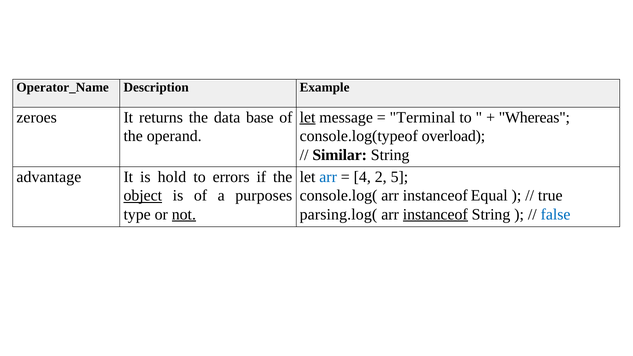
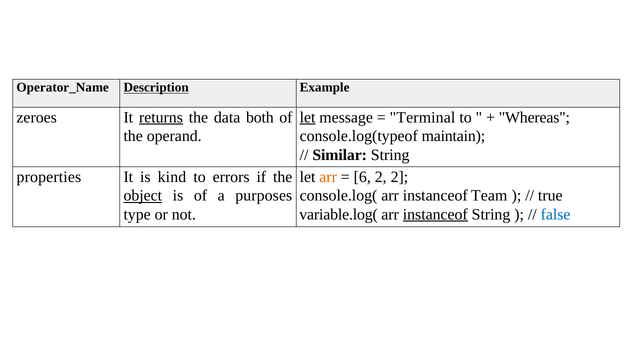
Description underline: none -> present (156, 88)
returns underline: none -> present (161, 117)
base: base -> both (260, 117)
overload: overload -> maintain (453, 136)
advantage: advantage -> properties (49, 177)
hold: hold -> kind (172, 177)
arr colour: blue -> orange (328, 177)
4: 4 -> 6 (362, 177)
2 5: 5 -> 2 (399, 177)
Equal: Equal -> Team (489, 196)
not underline: present -> none (184, 214)
parsing.log(: parsing.log( -> variable.log( (339, 214)
